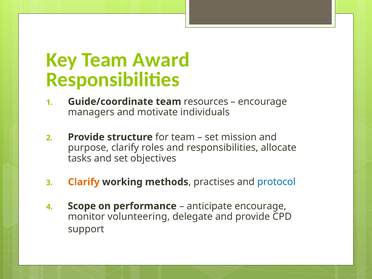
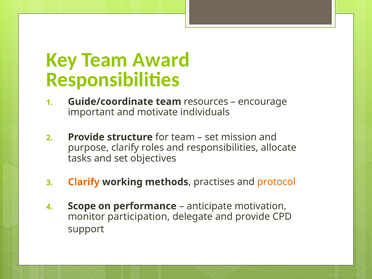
managers: managers -> important (91, 112)
protocol colour: blue -> orange (276, 182)
anticipate encourage: encourage -> motivation (260, 206)
volunteering: volunteering -> participation (139, 217)
